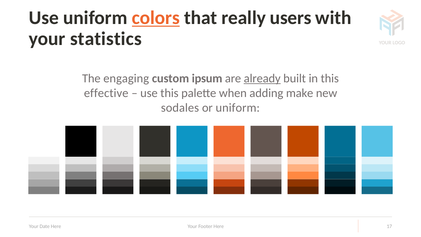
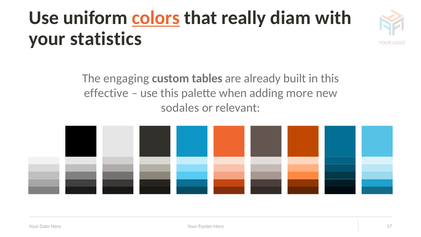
users: users -> diam (291, 18)
ipsum: ipsum -> tables (207, 78)
already underline: present -> none (262, 78)
make: make -> more (300, 93)
or uniform: uniform -> relevant (238, 108)
